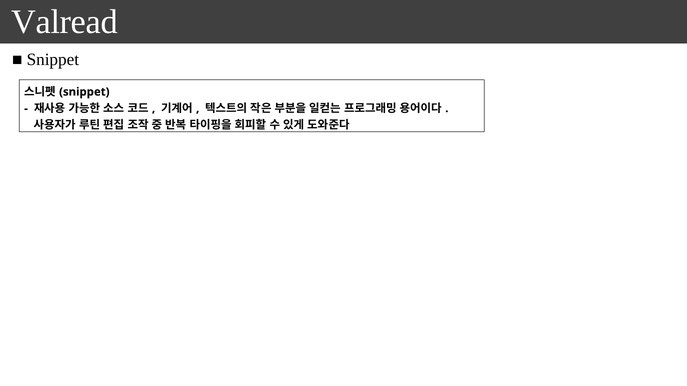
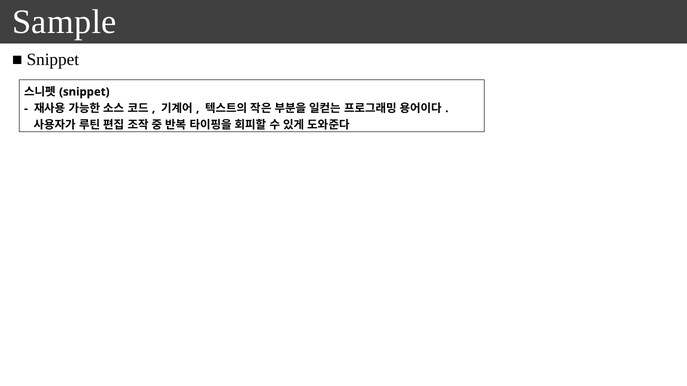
Valread: Valread -> Sample (64, 22)
